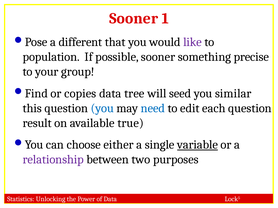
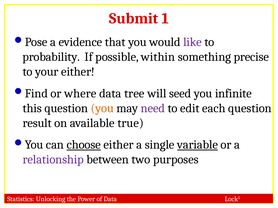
Sooner: Sooner -> Submit (134, 18)
different: different -> evidence (80, 42)
population: population -> probability (51, 57)
possible sooner: sooner -> within (158, 57)
your group: group -> either (78, 72)
copies: copies -> where (80, 94)
similar: similar -> infinite (233, 94)
you colour: blue -> orange (102, 108)
need colour: blue -> purple (153, 108)
choose underline: none -> present (84, 145)
